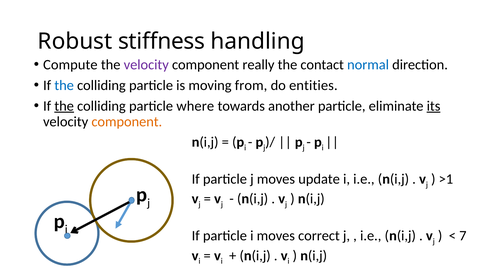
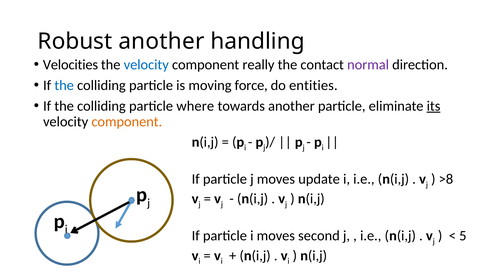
Robust stiffness: stiffness -> another (161, 41)
Compute: Compute -> Velocities (70, 65)
velocity colour: purple -> blue (146, 65)
normal colour: blue -> purple (368, 65)
from: from -> force (251, 85)
the underline: present -> none (64, 106)
>1: >1 -> >8 (446, 179)
correct: correct -> second (319, 236)
7: 7 -> 5 (463, 236)
